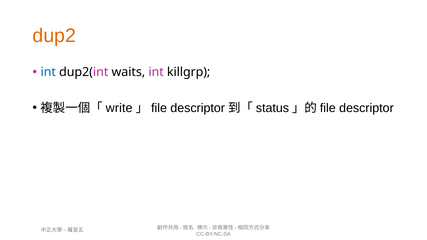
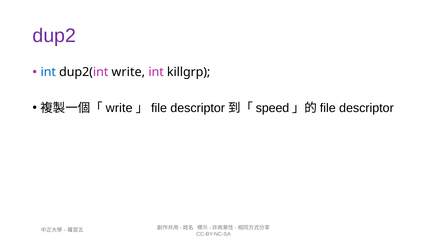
dup2 colour: orange -> purple (54, 36)
dup2(int waits: waits -> write (128, 72)
status: status -> speed (273, 108)
